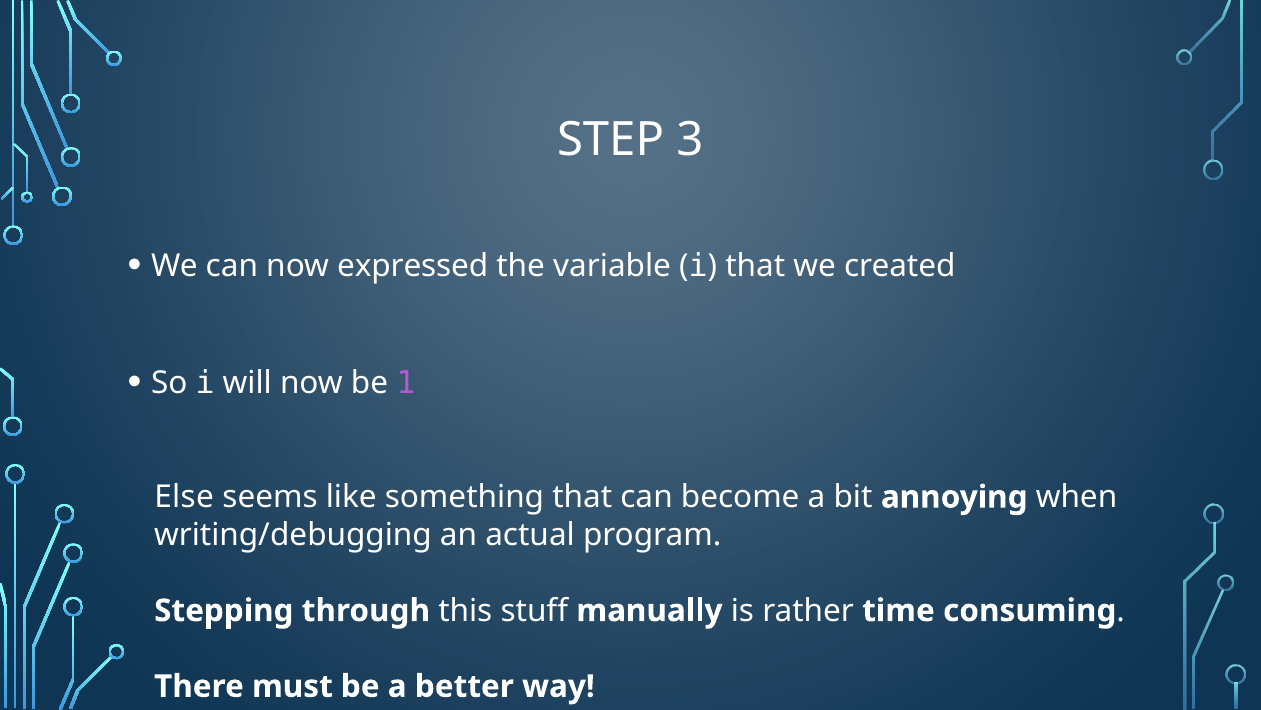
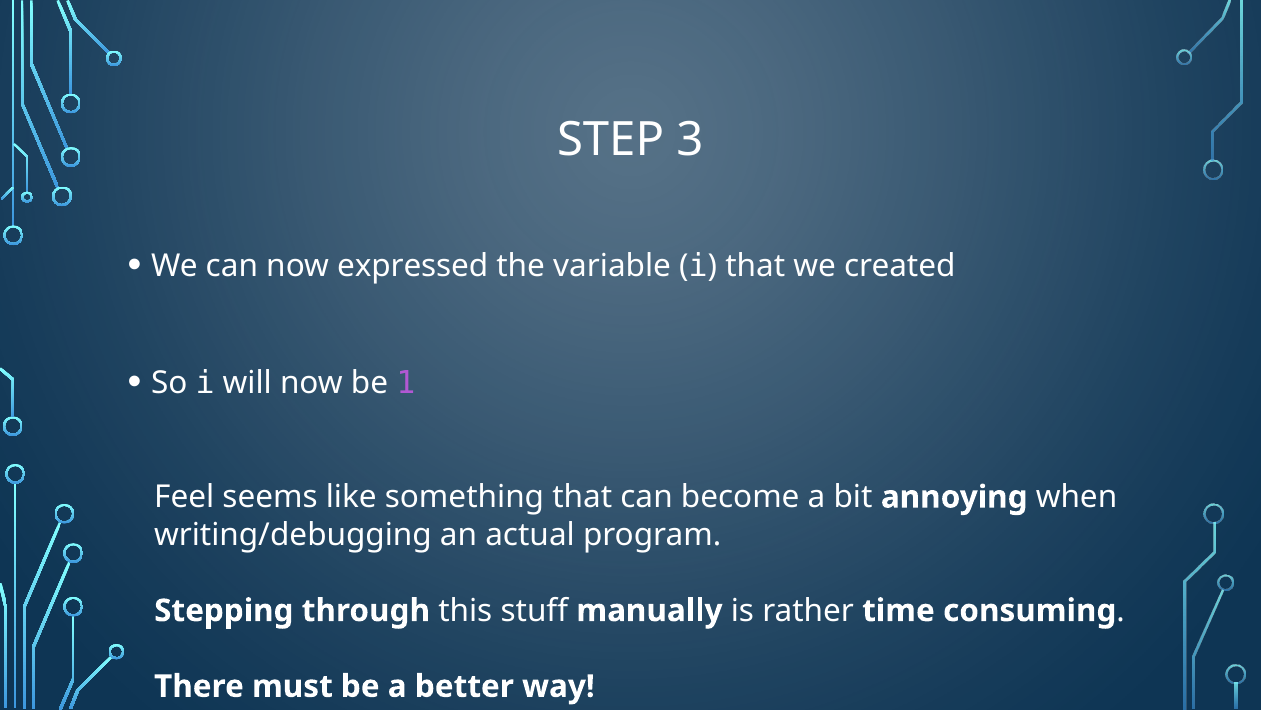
Else: Else -> Feel (184, 497)
